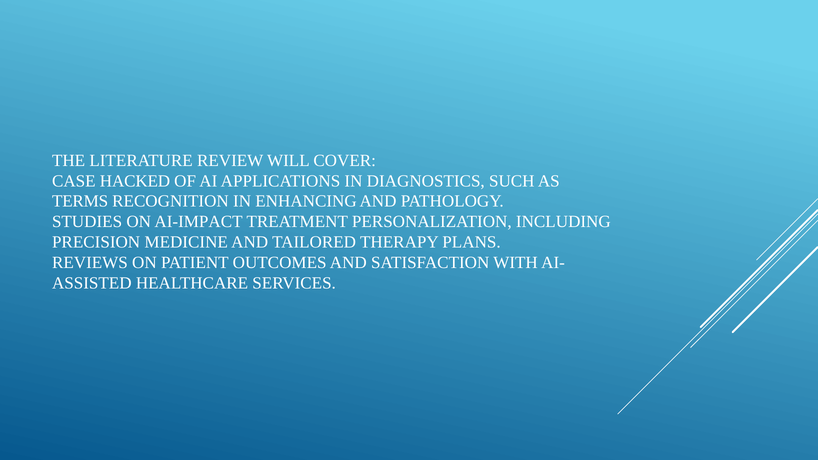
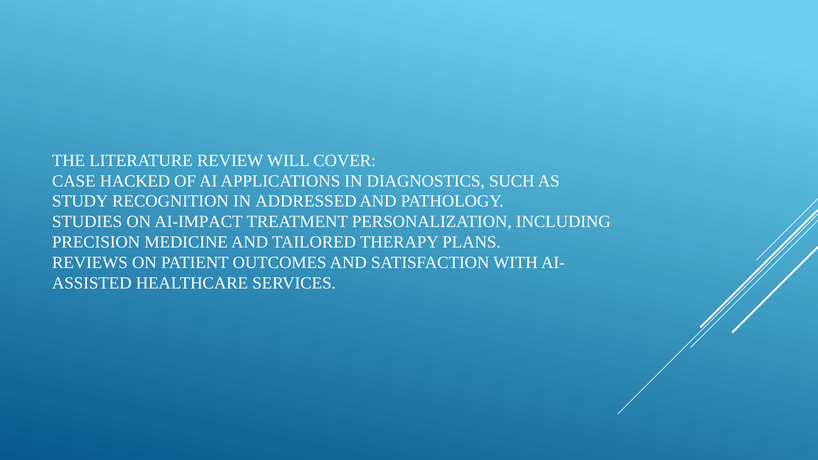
TERMS: TERMS -> STUDY (80, 201)
ENHANCING: ENHANCING -> ADDRESSED (306, 201)
